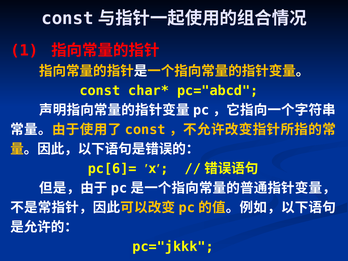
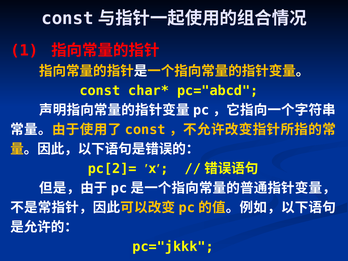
pc[6]=: pc[6]= -> pc[2]= (112, 169)
